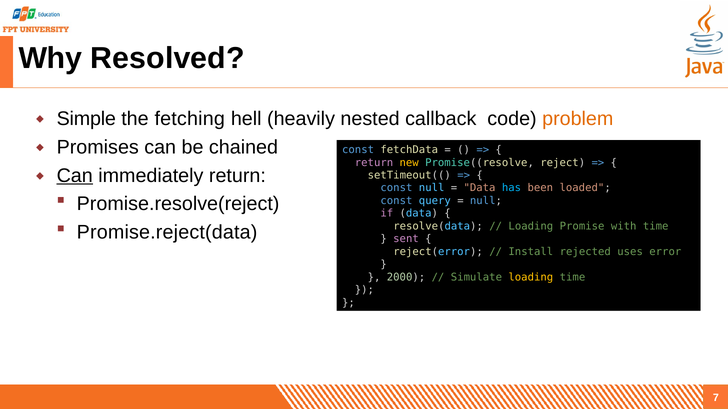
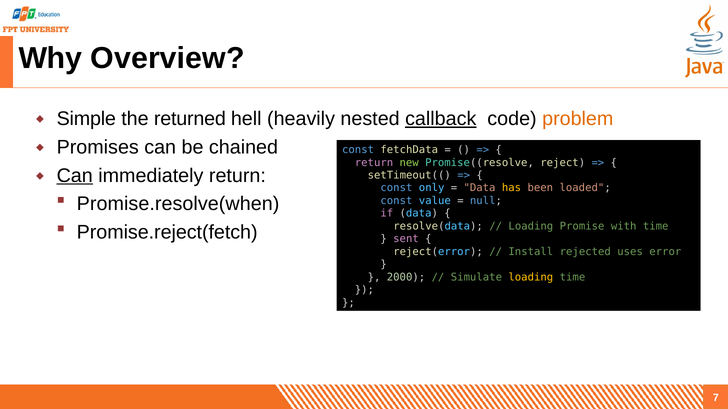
Resolved: Resolved -> Overview (168, 59)
fetching: fetching -> returned (190, 119)
callback underline: none -> present (441, 119)
new colour: yellow -> light green (409, 163)
const null: null -> only (432, 188)
has colour: light blue -> yellow (511, 188)
Promise.resolve(reject: Promise.resolve(reject -> Promise.resolve(when (178, 204)
query: query -> value (435, 201)
Promise.reject(data: Promise.reject(data -> Promise.reject(fetch (167, 232)
